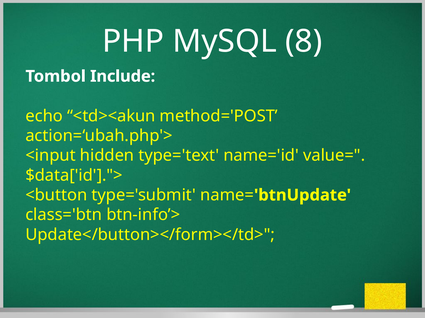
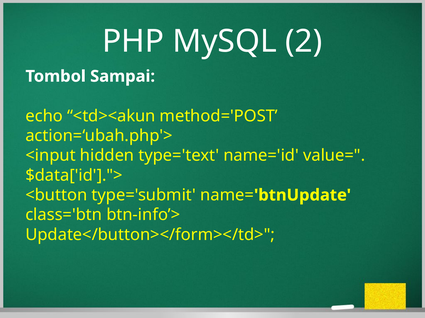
8: 8 -> 2 (304, 42)
Include: Include -> Sampai (123, 76)
